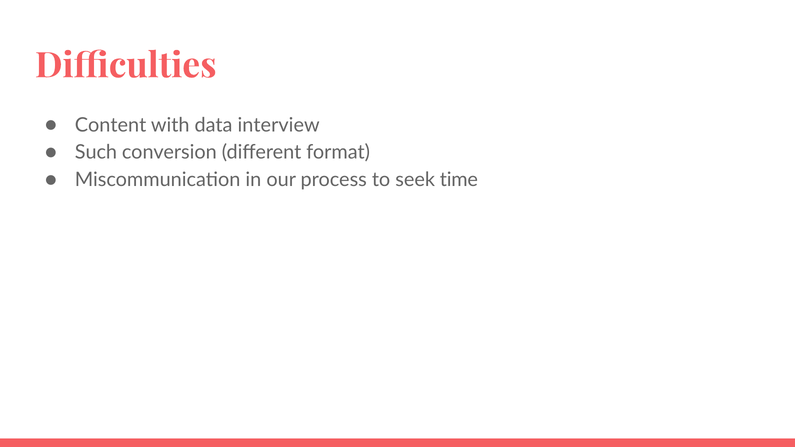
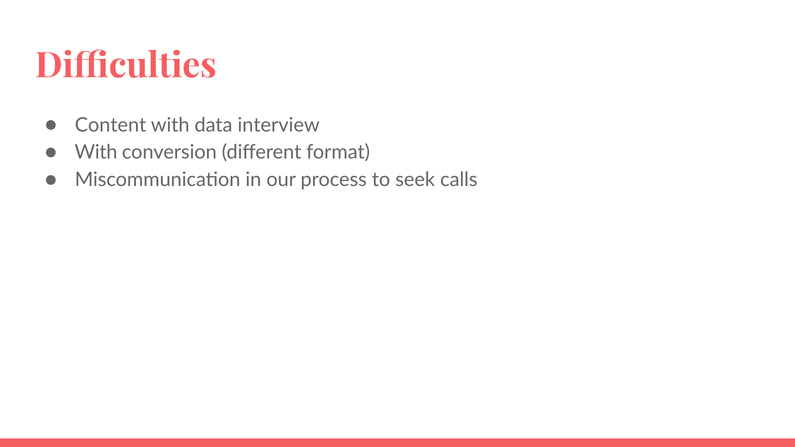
Such: Such -> With (96, 152)
time: time -> calls (459, 180)
